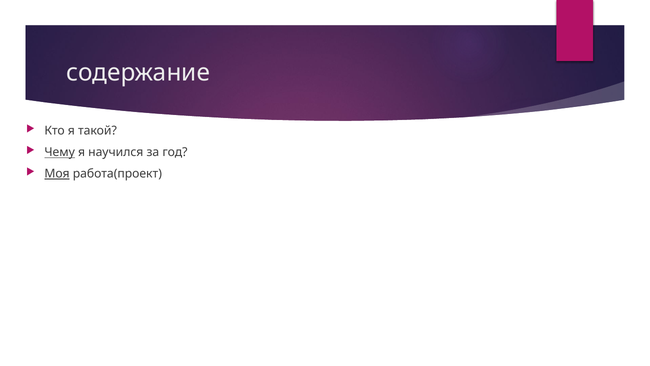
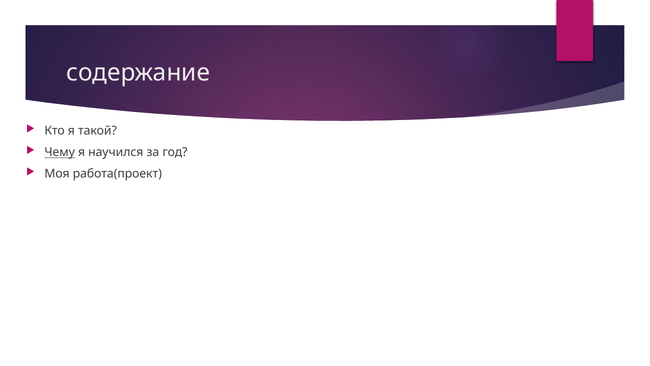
Моя underline: present -> none (57, 174)
